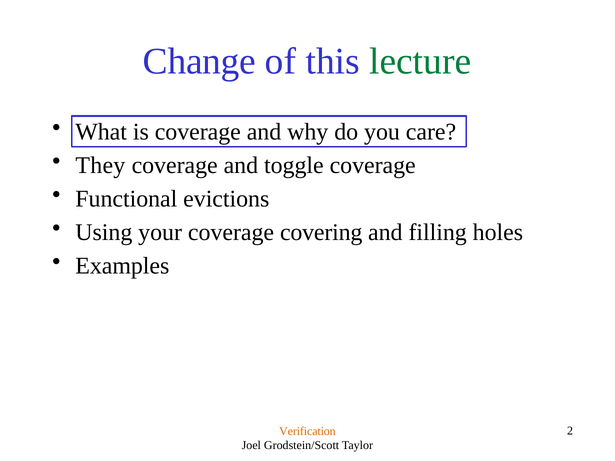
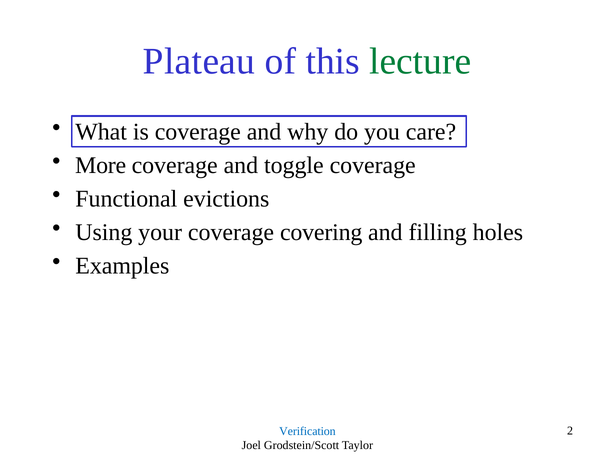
Change: Change -> Plateau (199, 62)
They: They -> More (101, 165)
Verification colour: orange -> blue (307, 431)
